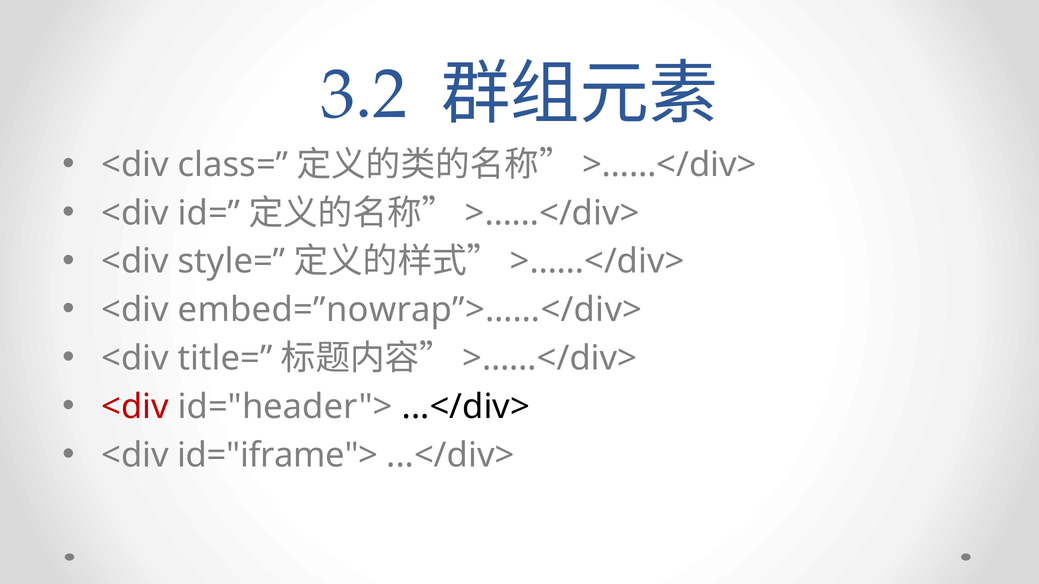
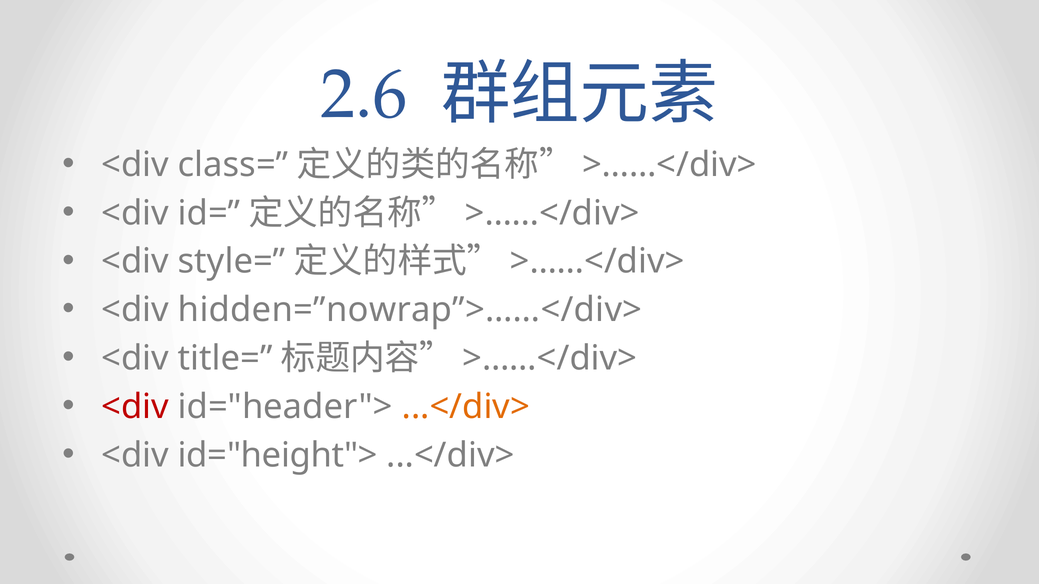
3.2: 3.2 -> 2.6 (364, 94)
embed=”nowrap”>……</div>: embed=”nowrap”>……</div> -> hidden=”nowrap”>……</div> (410, 310)
...</div> colour: black -> orange (466, 407)
id="iframe">: id="iframe"> -> id="height"> (278, 456)
